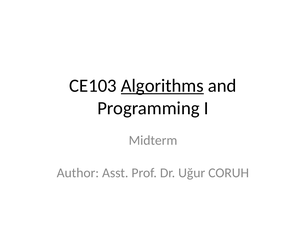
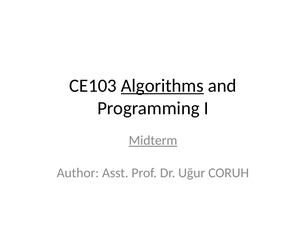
Midterm underline: none -> present (153, 141)
